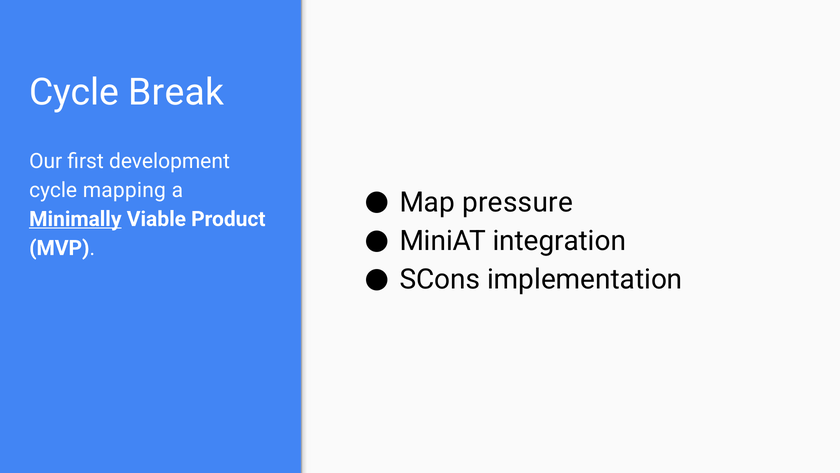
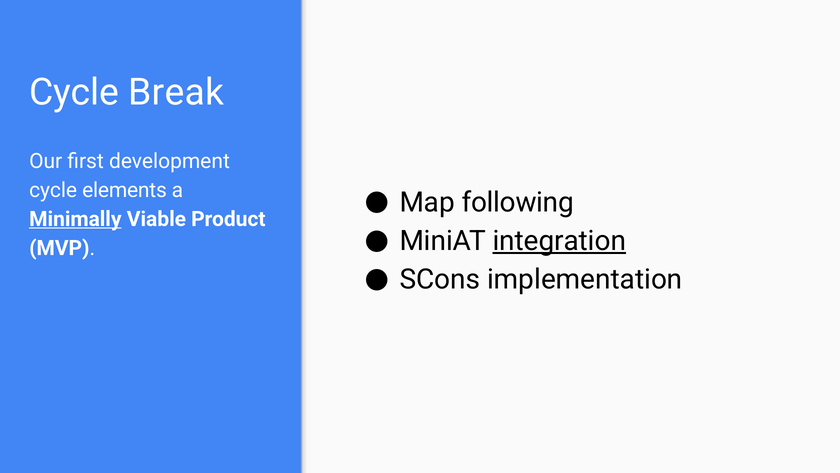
mapping: mapping -> elements (125, 190)
pressure: pressure -> following (518, 202)
integration underline: none -> present (559, 241)
